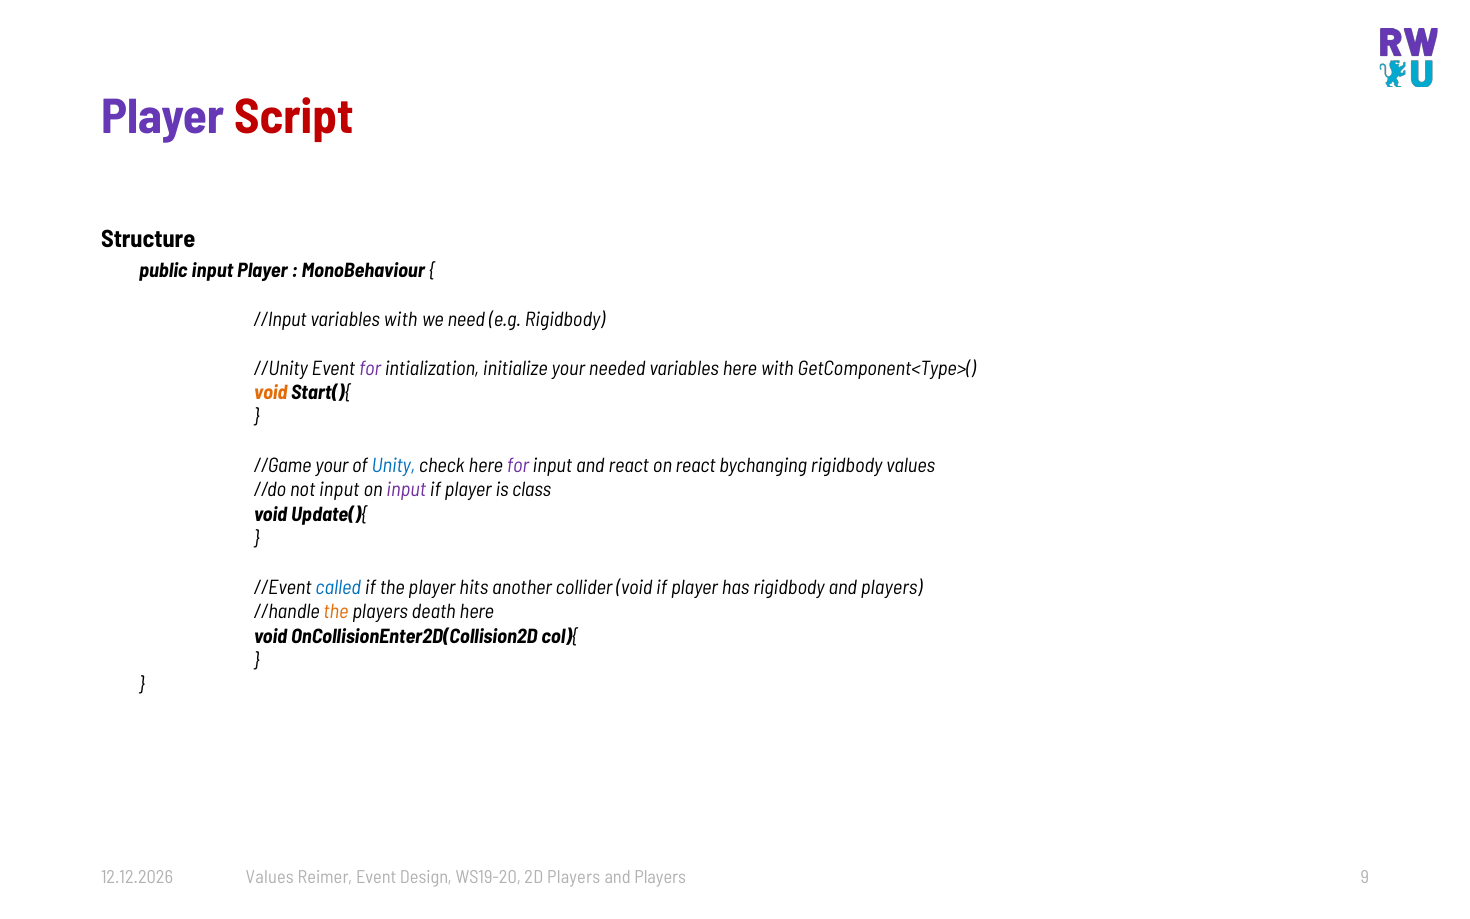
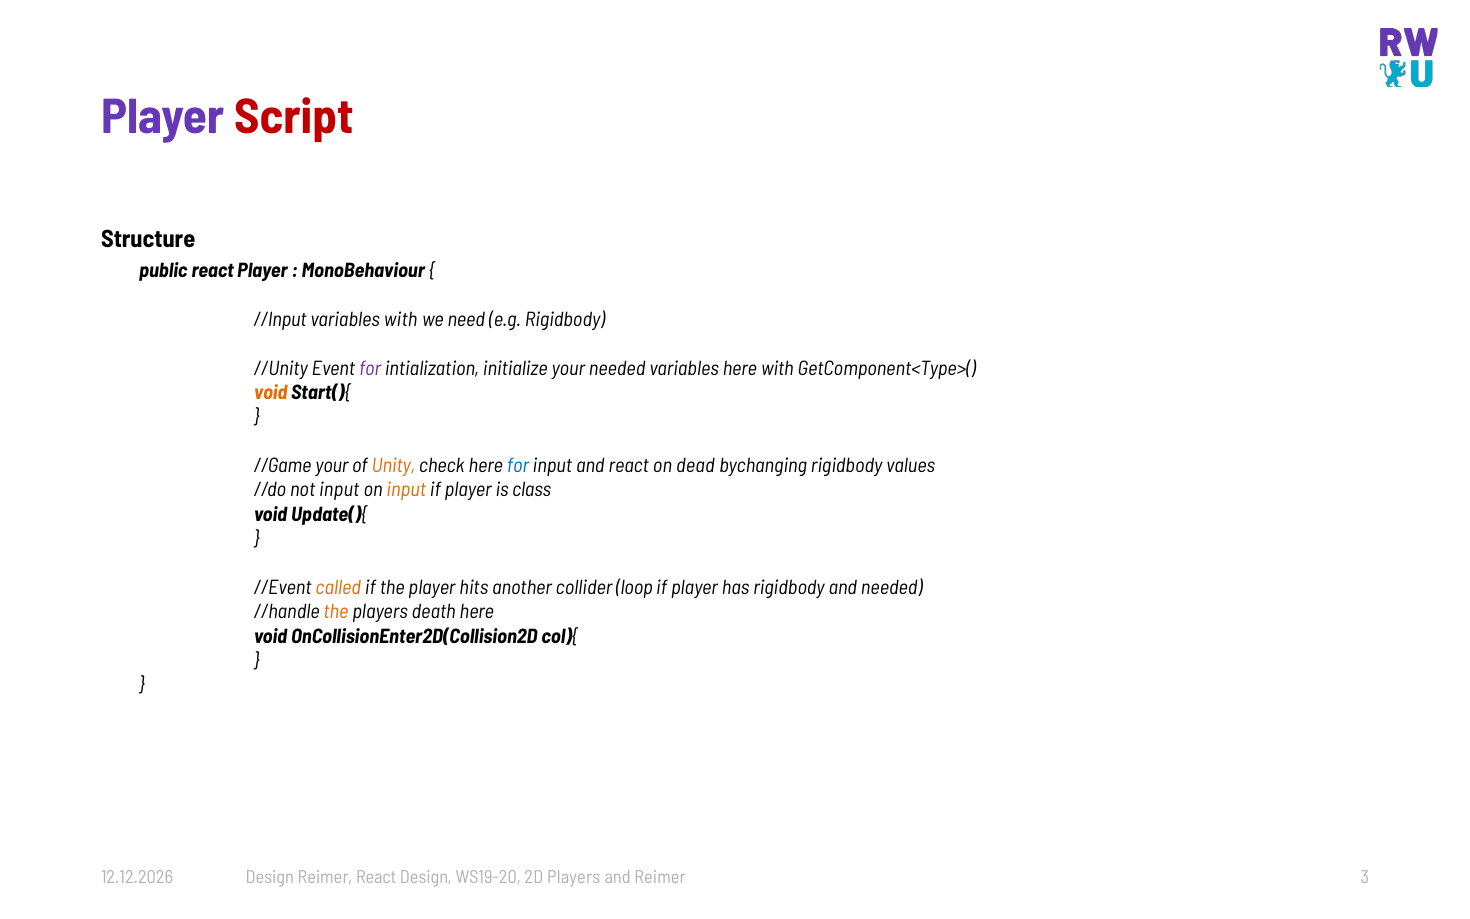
public input: input -> react (213, 271)
Unity colour: blue -> orange (393, 466)
for colour: purple -> blue (518, 466)
on react: react -> dead (695, 466)
input colour: purple -> orange (406, 490)
called colour: blue -> orange (338, 587)
collider void: void -> loop (634, 587)
rigidbody and players: players -> needed (892, 587)
Values: Values -> Design (270, 877)
Reimer Event: Event -> React (376, 877)
Players: Players -> Reimer (660, 877)
9: 9 -> 3 (1365, 877)
